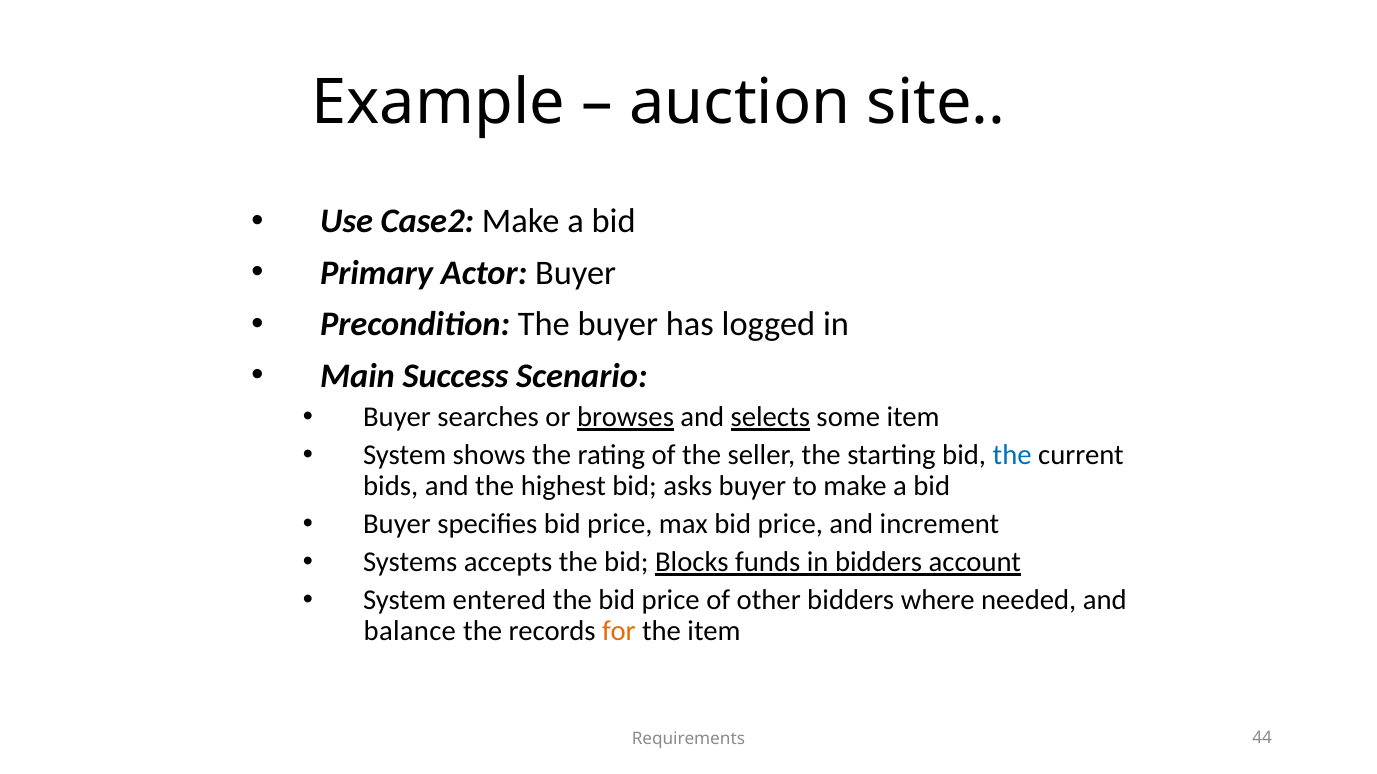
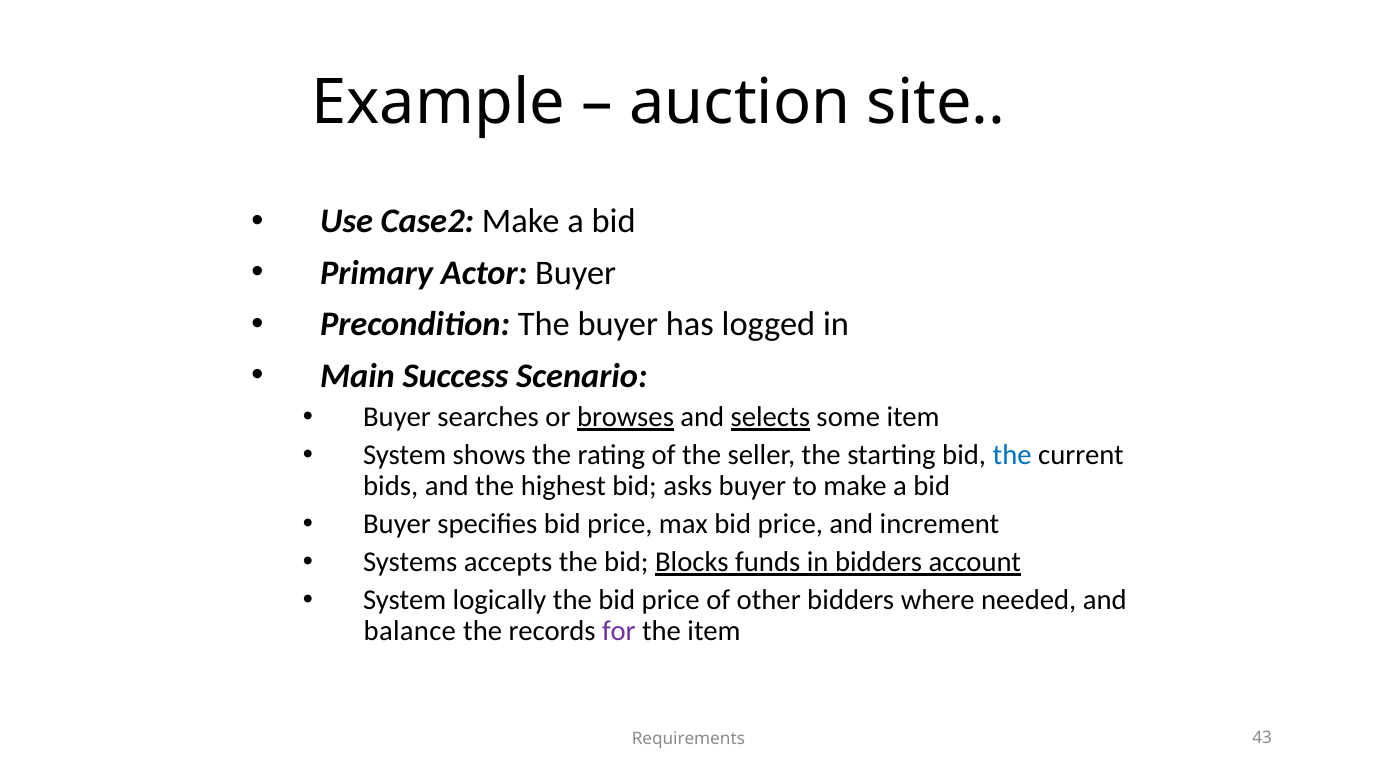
entered: entered -> logically (500, 601)
for colour: orange -> purple (619, 632)
44: 44 -> 43 (1262, 738)
